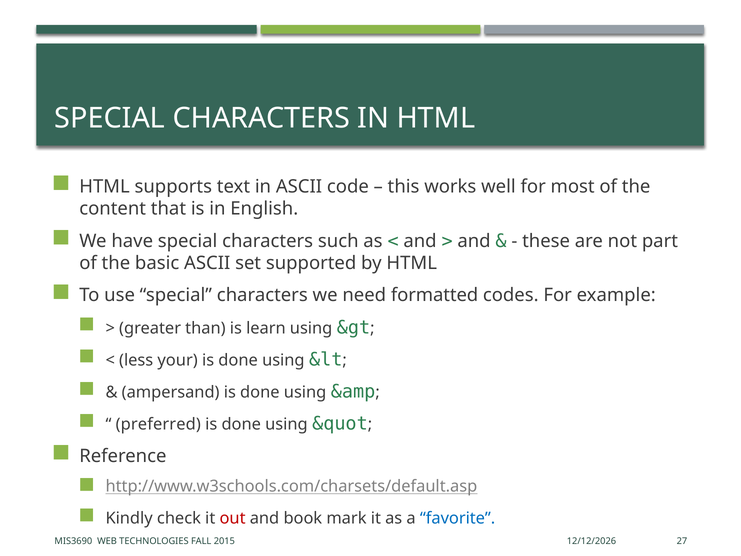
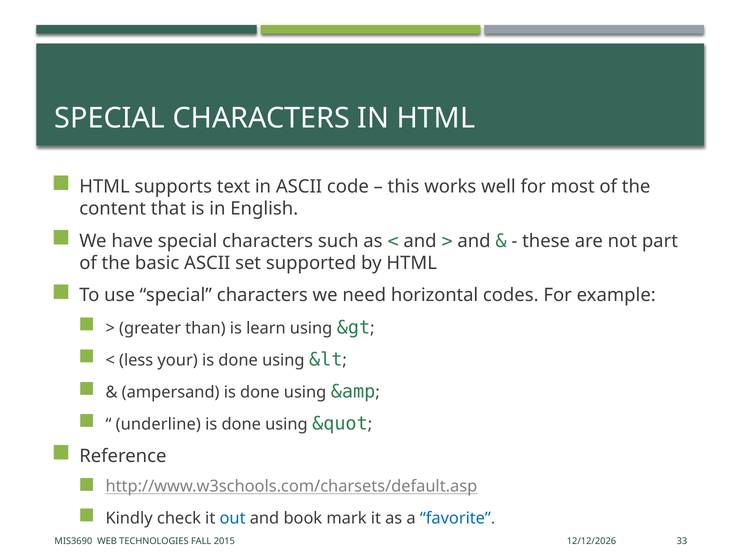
formatted: formatted -> horizontal (435, 295)
preferred: preferred -> underline (158, 424)
out colour: red -> blue (233, 518)
27: 27 -> 33 (682, 541)
